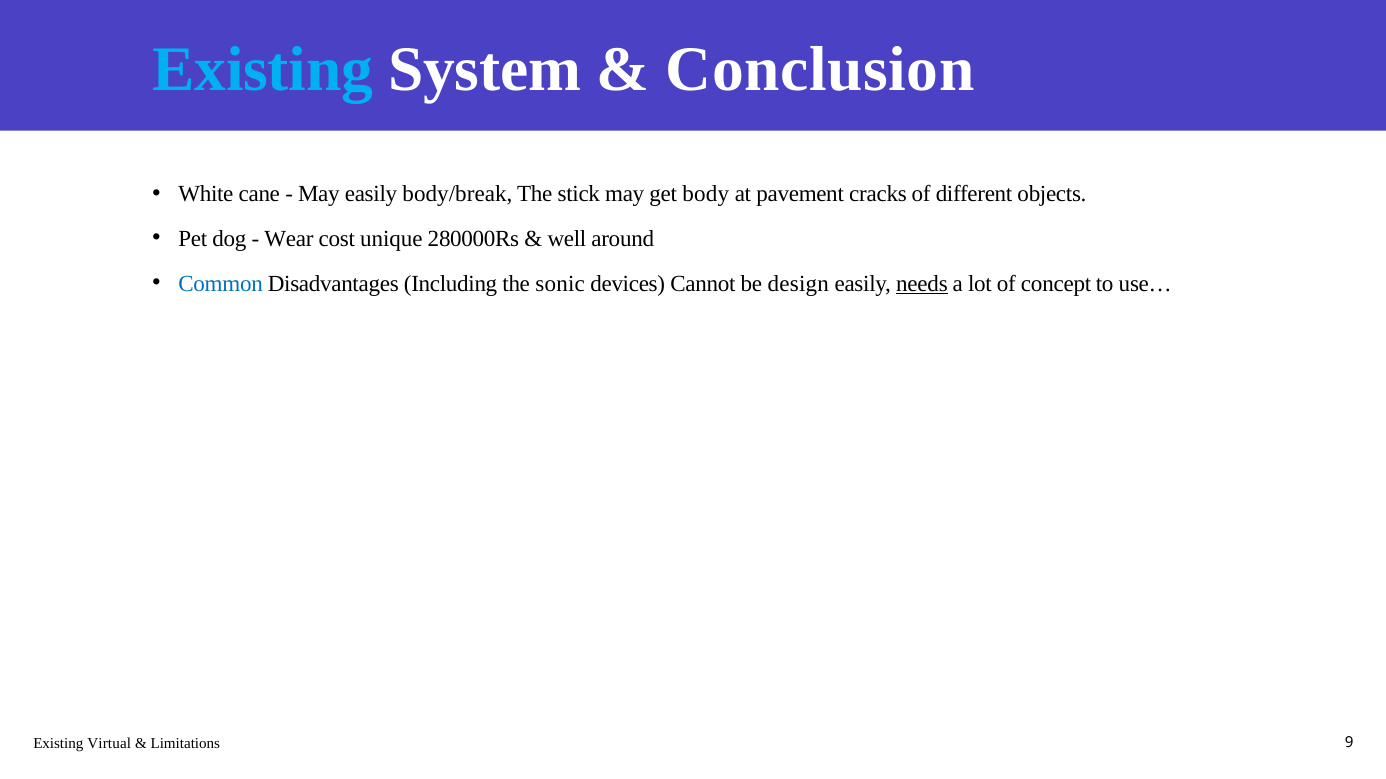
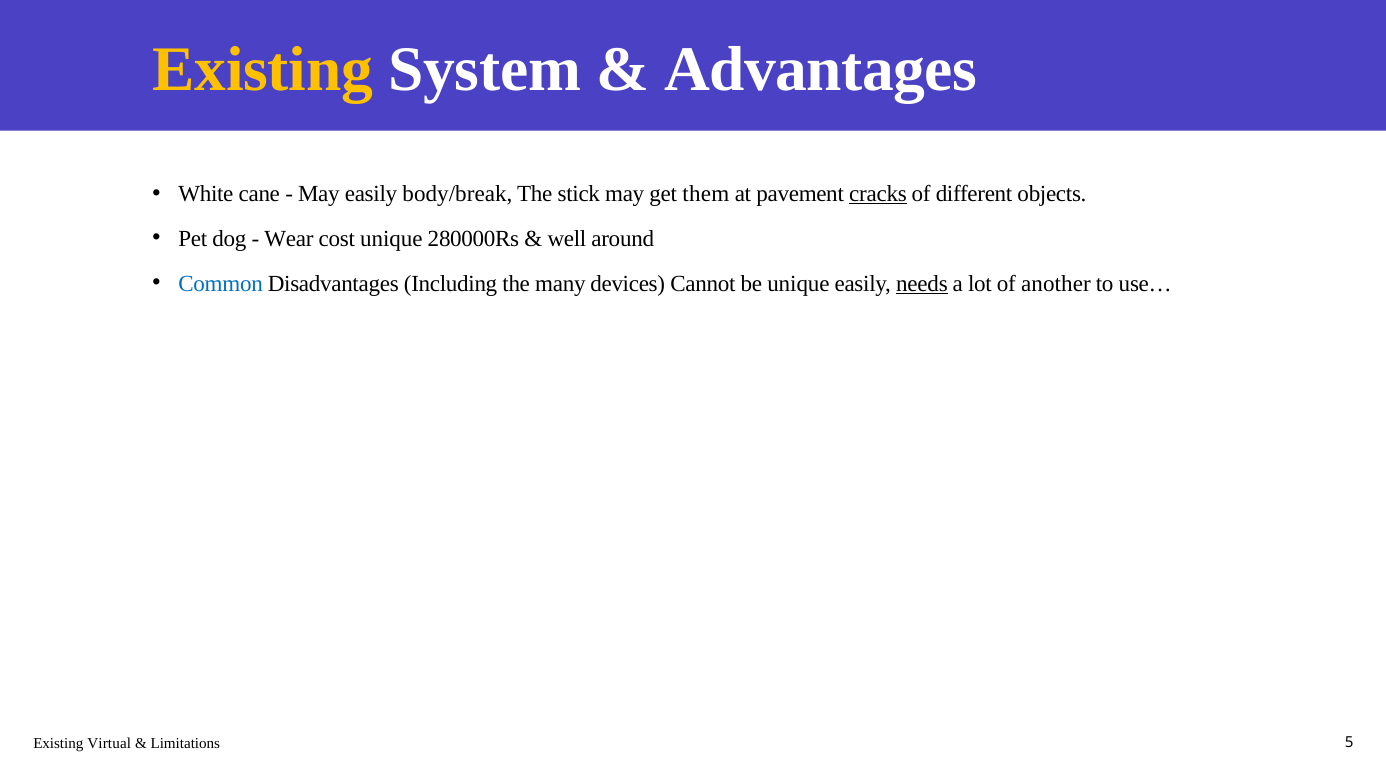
Existing colour: light blue -> yellow (263, 70)
Conclusion: Conclusion -> Advantages (821, 70)
body: body -> them (706, 194)
cracks underline: none -> present (878, 194)
sonic: sonic -> many (560, 284)
be design: design -> unique (798, 284)
concept: concept -> another (1056, 284)
9: 9 -> 5 (1349, 743)
